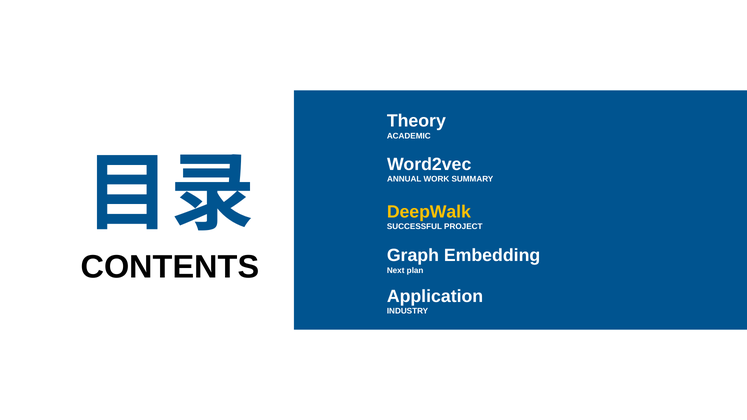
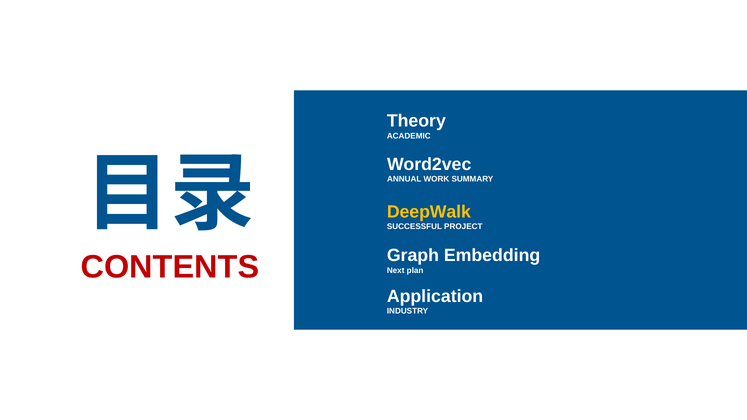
CONTENTS colour: black -> red (170, 267)
